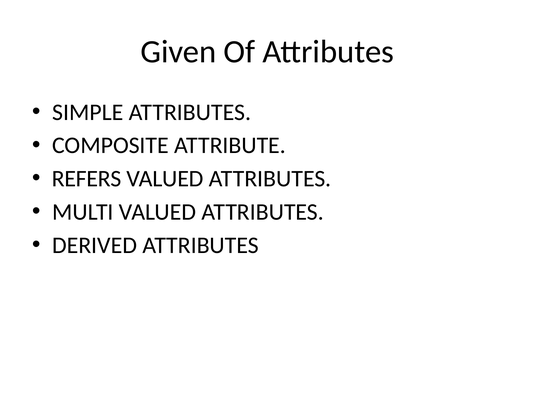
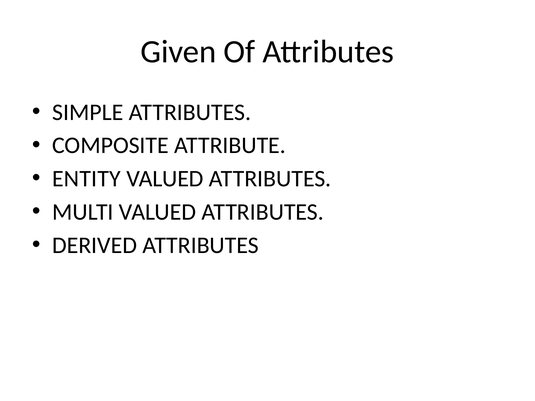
REFERS: REFERS -> ENTITY (86, 179)
